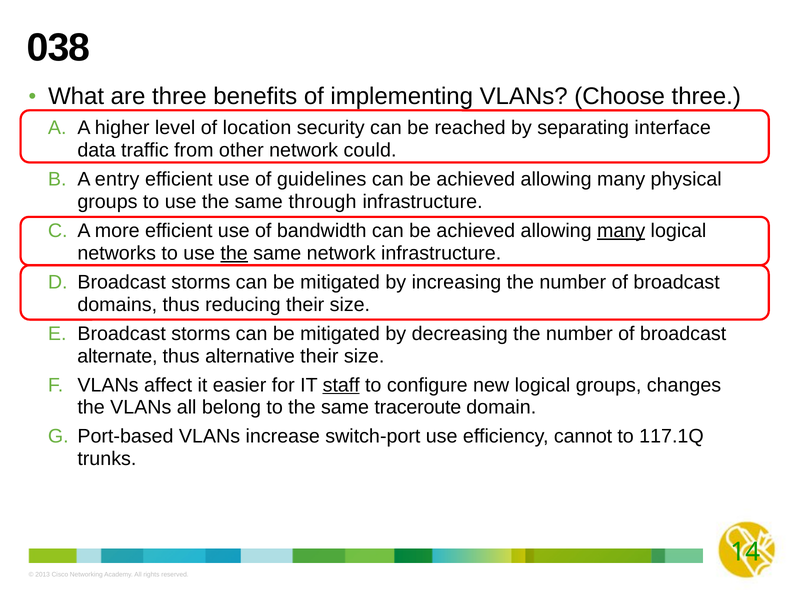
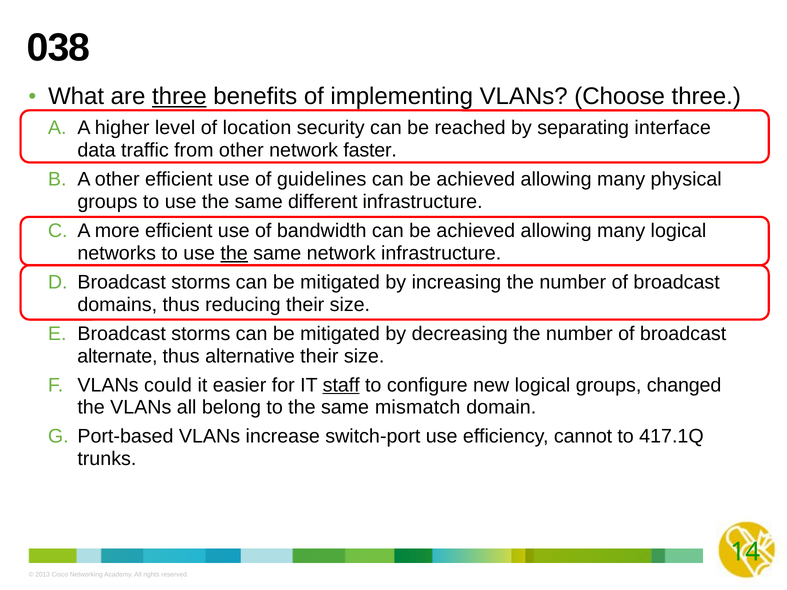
three underline: none -> present (179, 97)
could: could -> faster (370, 150)
A entry: entry -> other (117, 179)
through: through -> different (323, 202)
many underline: present -> none (621, 231)
affect: affect -> could (168, 385)
changes: changes -> changed (684, 385)
traceroute: traceroute -> mismatch (418, 408)
117.1Q: 117.1Q -> 417.1Q (671, 437)
